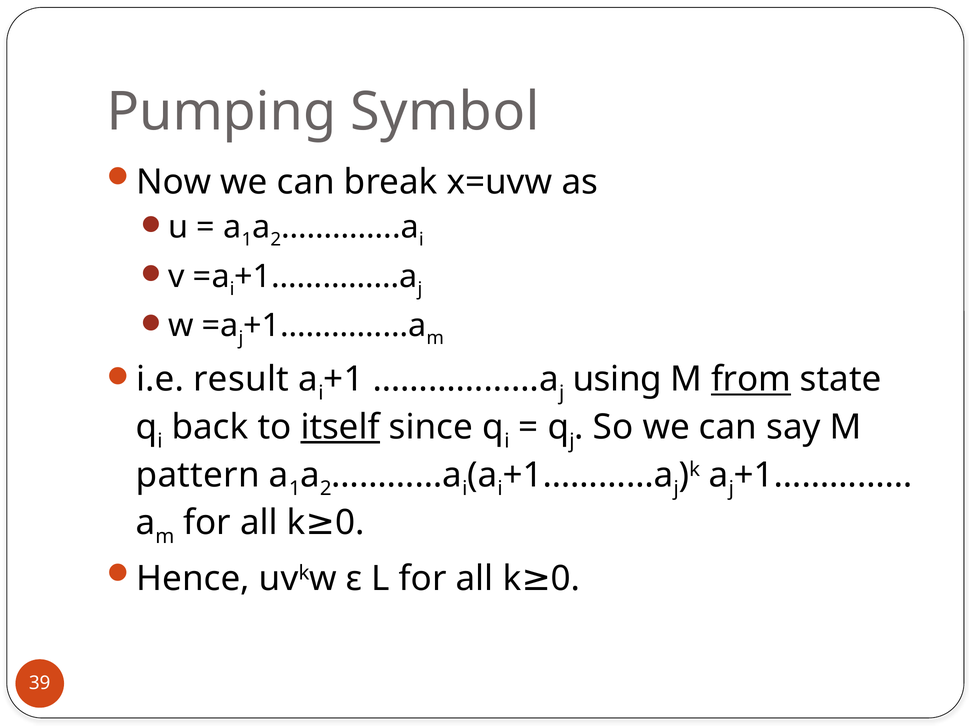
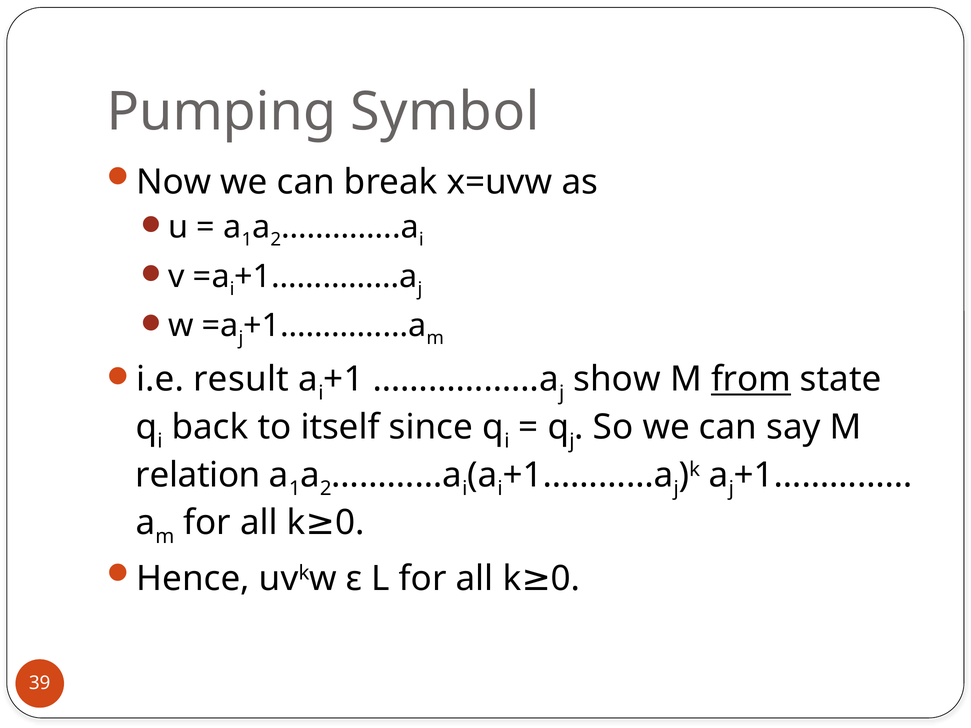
using: using -> show (617, 380)
itself underline: present -> none (340, 427)
pattern: pattern -> relation (198, 475)
